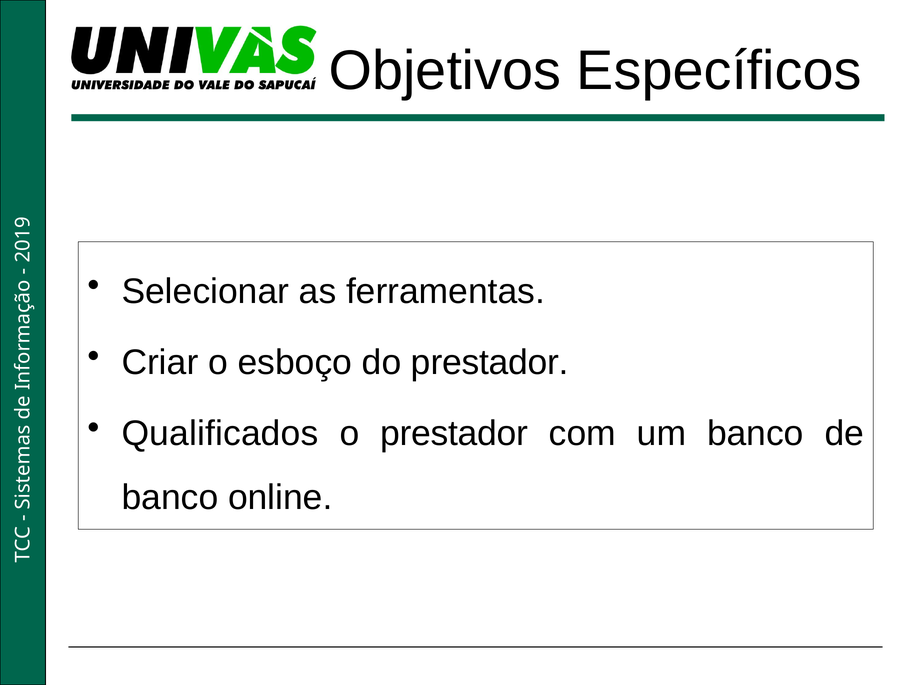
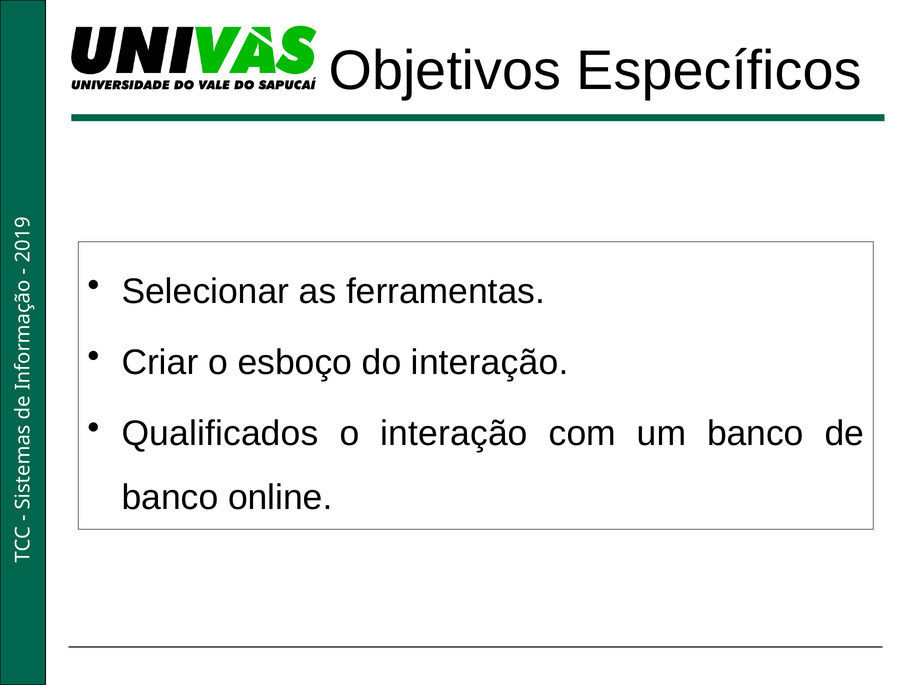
do prestador: prestador -> interação (490, 362)
o prestador: prestador -> interação (454, 433)
